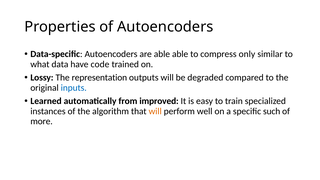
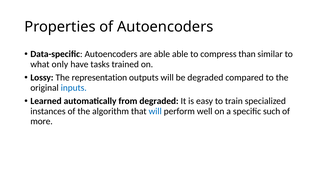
only: only -> than (247, 54)
data: data -> only (60, 64)
code: code -> tasks (100, 64)
from improved: improved -> degraded (159, 101)
will colour: orange -> blue (155, 111)
